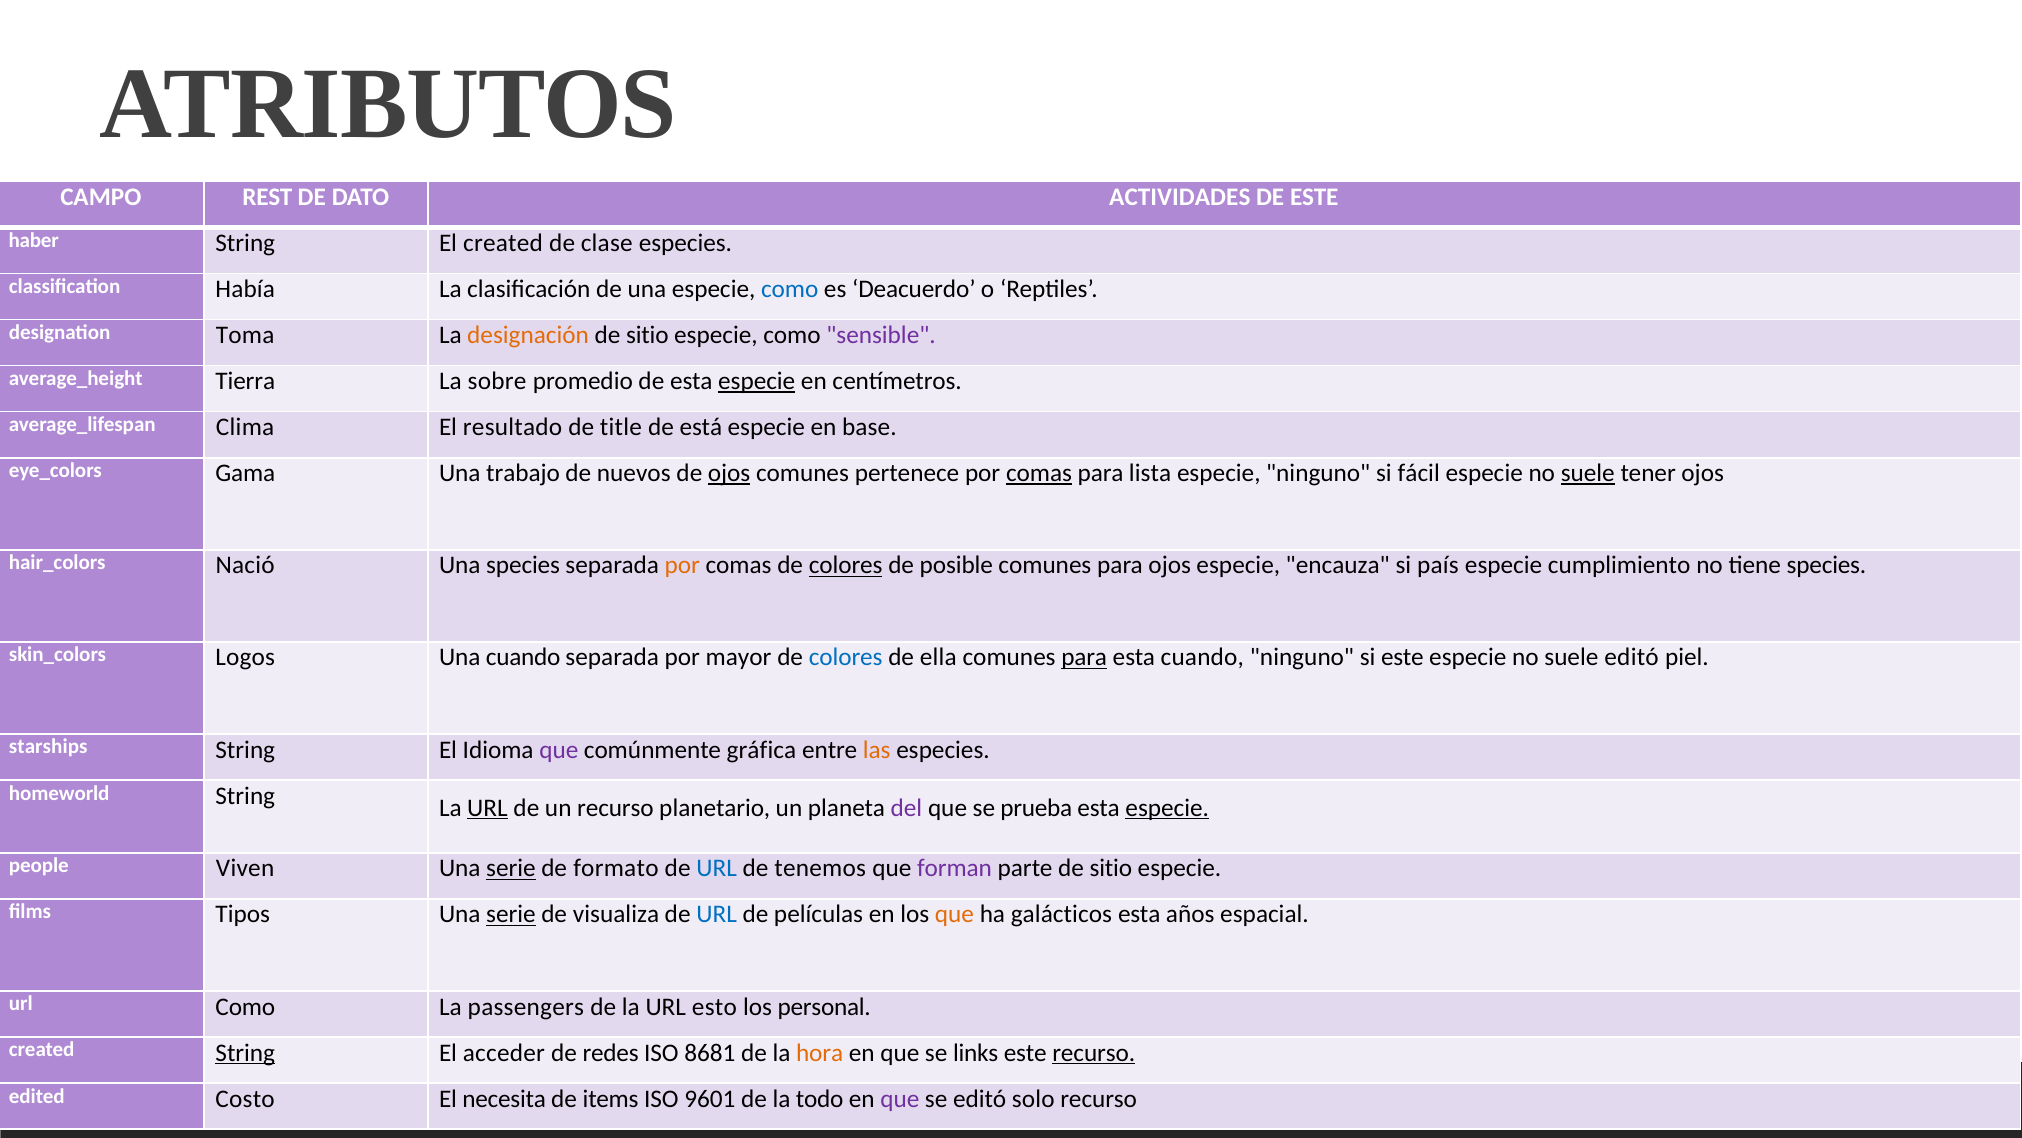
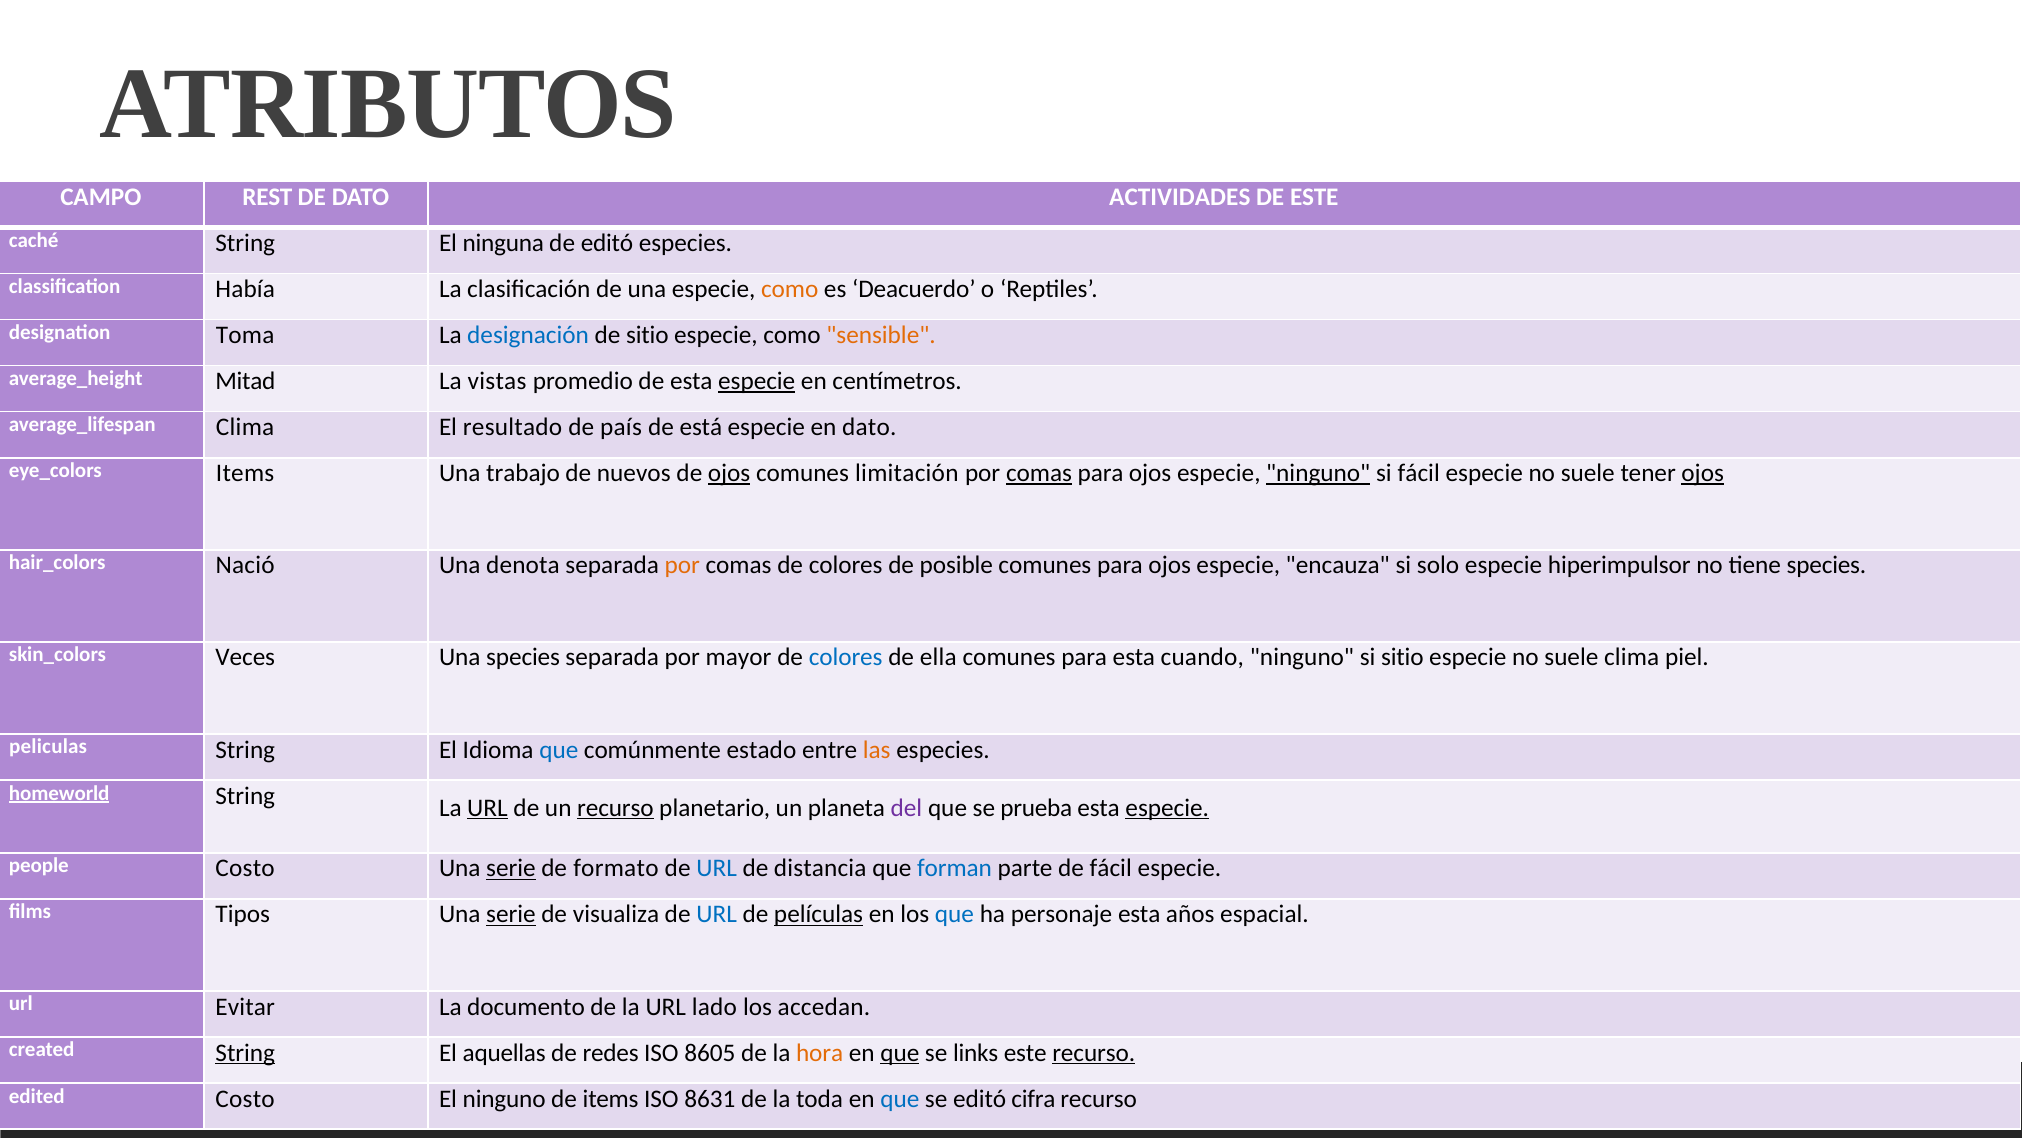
haber: haber -> caché (34, 240)
El created: created -> ninguna (503, 243)
de clase: clase -> editó (607, 243)
como colour: blue -> orange (790, 289)
designación colour: orange -> blue (528, 335)
sensible colour: purple -> orange (881, 335)
Tierra: Tierra -> Mitad (245, 381)
sobre: sobre -> vistas (497, 381)
title: title -> país (621, 427)
en base: base -> dato (869, 427)
Gama: Gama -> Items (245, 473)
pertenece: pertenece -> limitación (907, 473)
lista: lista -> ojos (1150, 473)
ninguno underline: none -> present (1318, 473)
suele underline: present -> none (1588, 473)
ojos underline: none -> present (1703, 473)
Una species: species -> denota (523, 565)
colores underline: present -> none (846, 565)
país: país -> solo (1438, 565)
cumplimiento: cumplimiento -> hiperimpulsor (1619, 565)
Logos: Logos -> Veces (245, 657)
Una cuando: cuando -> species (523, 657)
para underline: present -> none (1084, 657)
si este: este -> sitio (1402, 657)
suele editó: editó -> clima (1632, 657)
starships: starships -> peliculas (48, 747)
que colour: purple -> blue (559, 749)
gráfica: gráfica -> estado (761, 749)
homeworld underline: none -> present (59, 793)
recurso underline: none -> present (615, 807)
people Viven: Viven -> Costo (245, 868)
tenemos: tenemos -> distancia (820, 868)
forman colour: purple -> blue (954, 868)
parte de sitio: sitio -> fácil (1111, 868)
películas underline: none -> present (819, 914)
que colour: orange -> blue (954, 914)
galácticos: galácticos -> personaje (1062, 914)
url Como: Como -> Evitar (245, 1006)
passengers: passengers -> documento (526, 1006)
esto: esto -> lado (714, 1006)
personal: personal -> accedan (824, 1006)
acceder: acceder -> aquellas (504, 1052)
8681: 8681 -> 8605 (710, 1052)
que underline: none -> present (900, 1052)
El necesita: necesita -> ninguno (504, 1098)
9601: 9601 -> 8631 (710, 1098)
todo: todo -> toda (820, 1098)
que colour: purple -> blue (900, 1098)
solo: solo -> cifra (1033, 1098)
